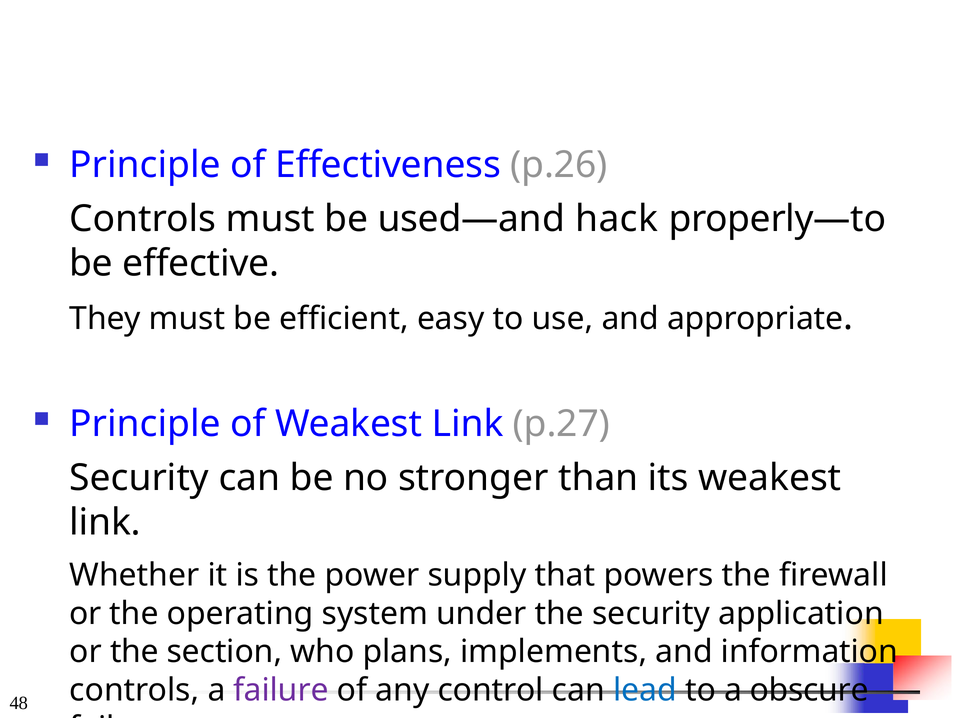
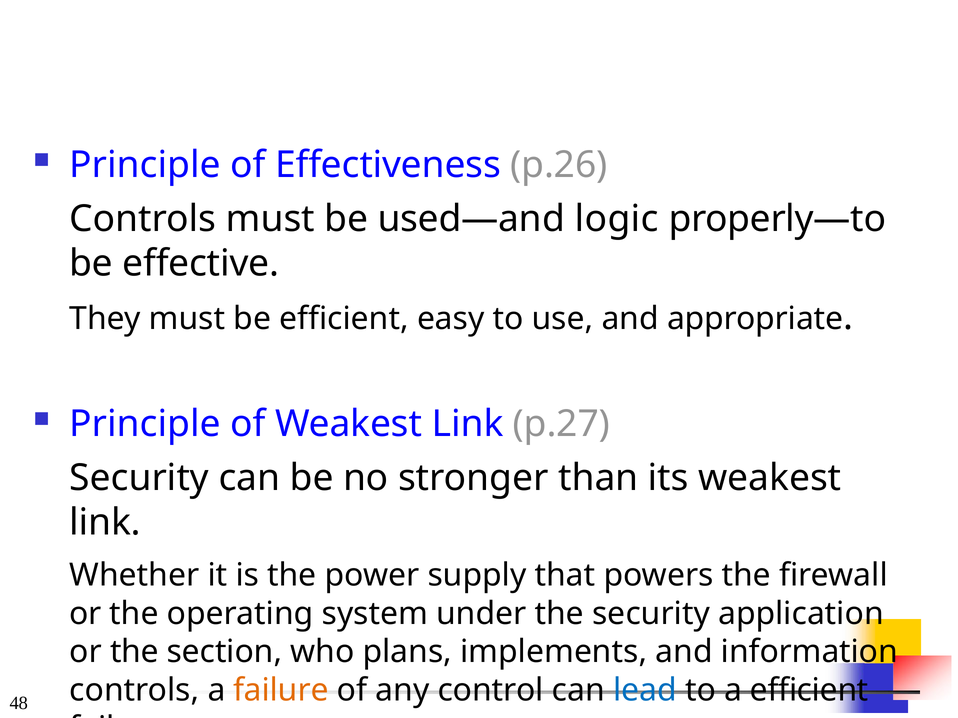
hack: hack -> logic (617, 219)
failure colour: purple -> orange (281, 691)
a obscure: obscure -> efficient (809, 691)
